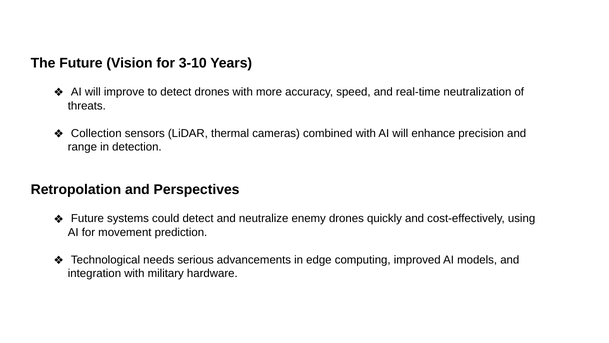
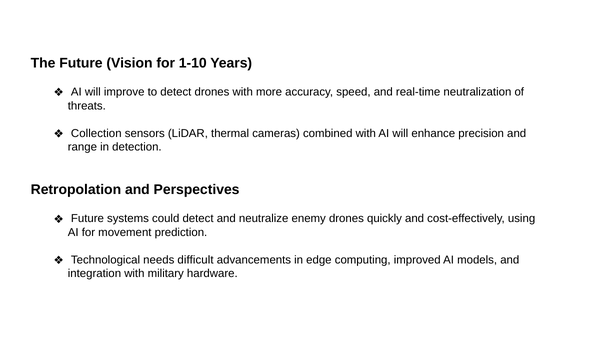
3-10: 3-10 -> 1-10 (193, 63)
serious: serious -> difficult (196, 259)
